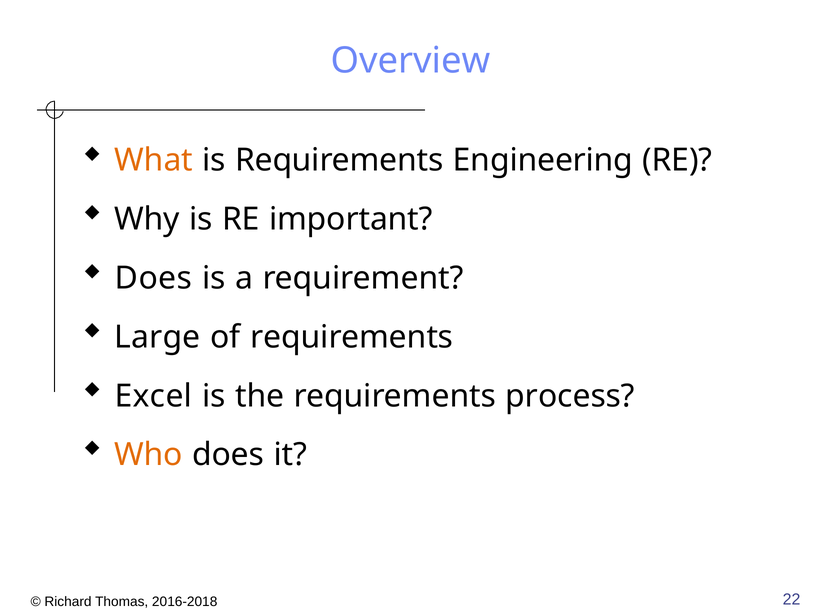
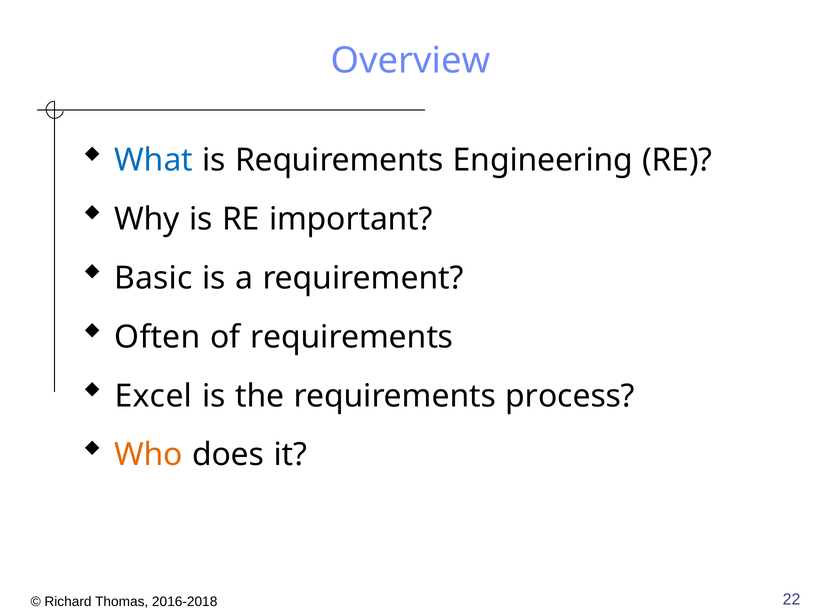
What colour: orange -> blue (154, 160)
Does: Does -> Basic (154, 278)
Large: Large -> Often (157, 337)
